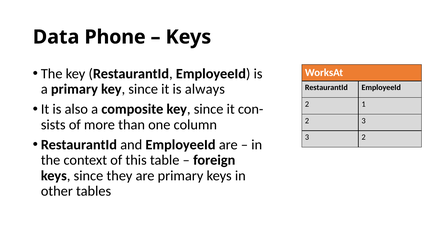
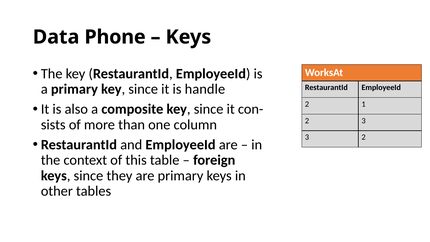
always: always -> handle (205, 89)
